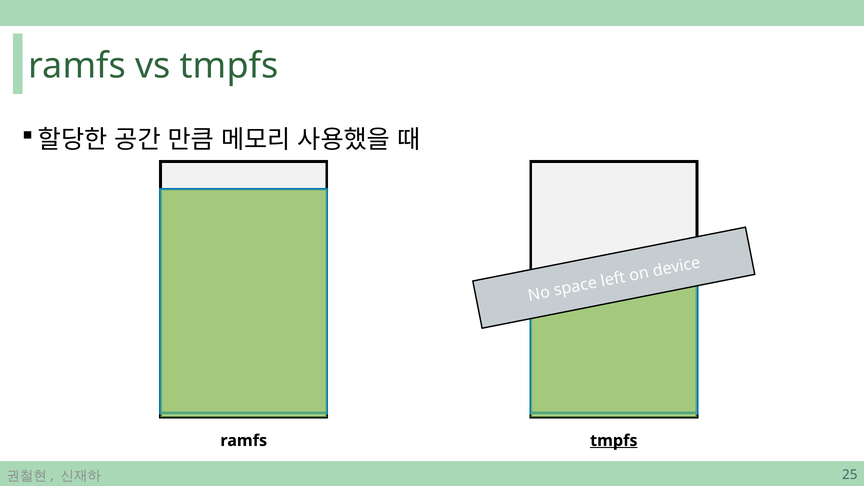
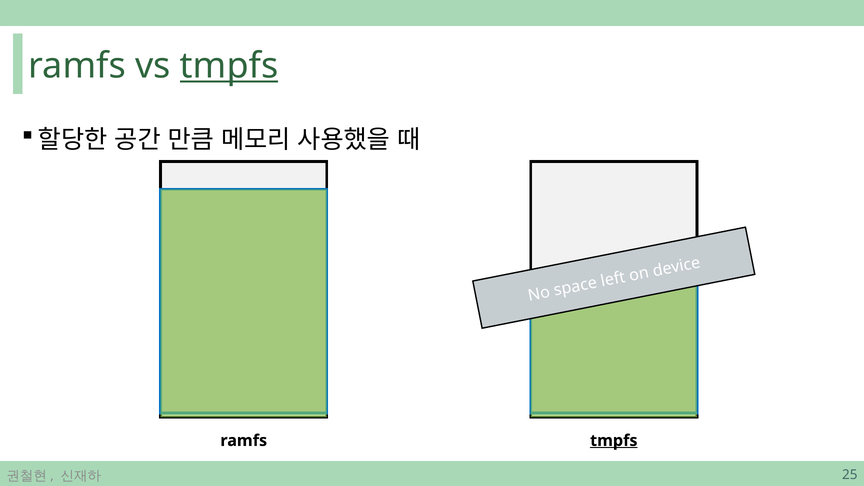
tmpfs underline: none -> present (229, 66)
